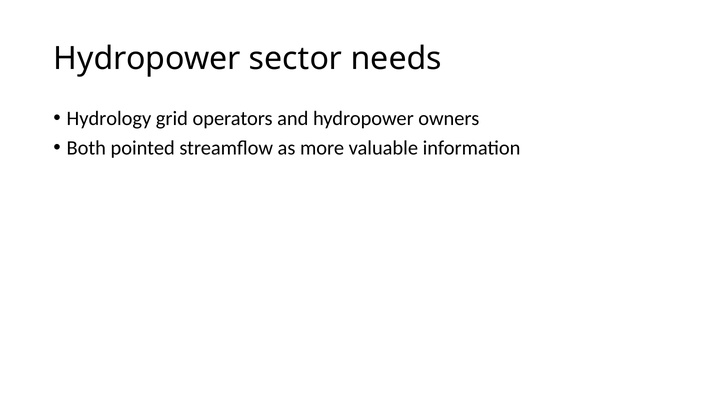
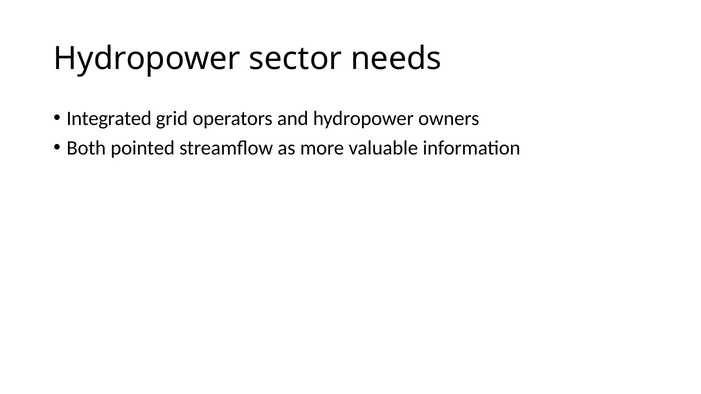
Hydrology: Hydrology -> Integrated (109, 119)
